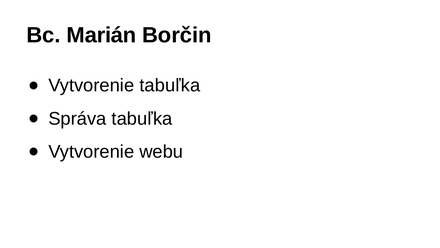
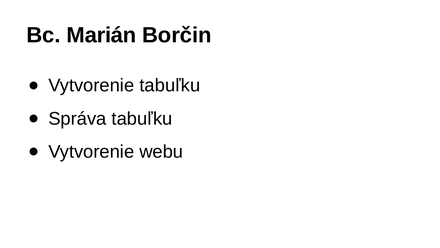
Vytvorenie tabuľka: tabuľka -> tabuľku (170, 85)
Správa tabuľka: tabuľka -> tabuľku (142, 118)
